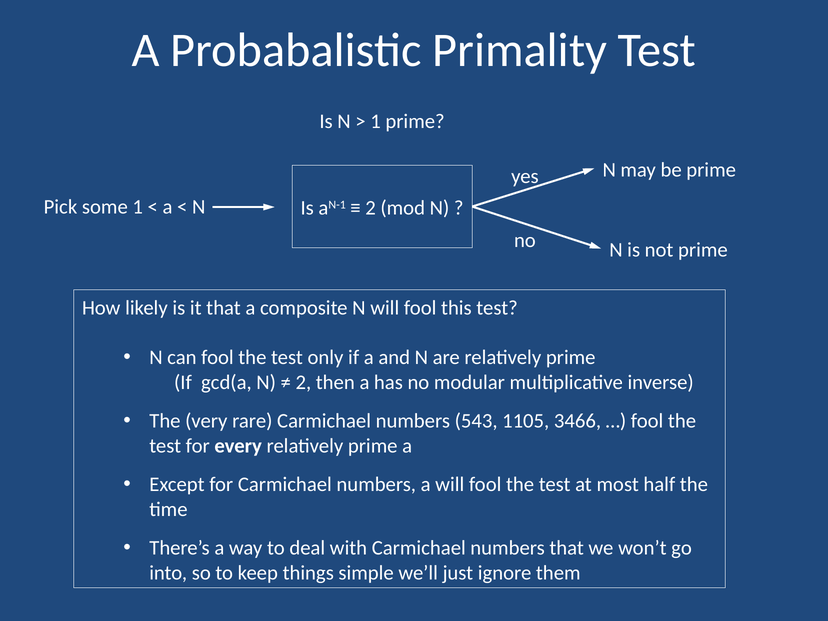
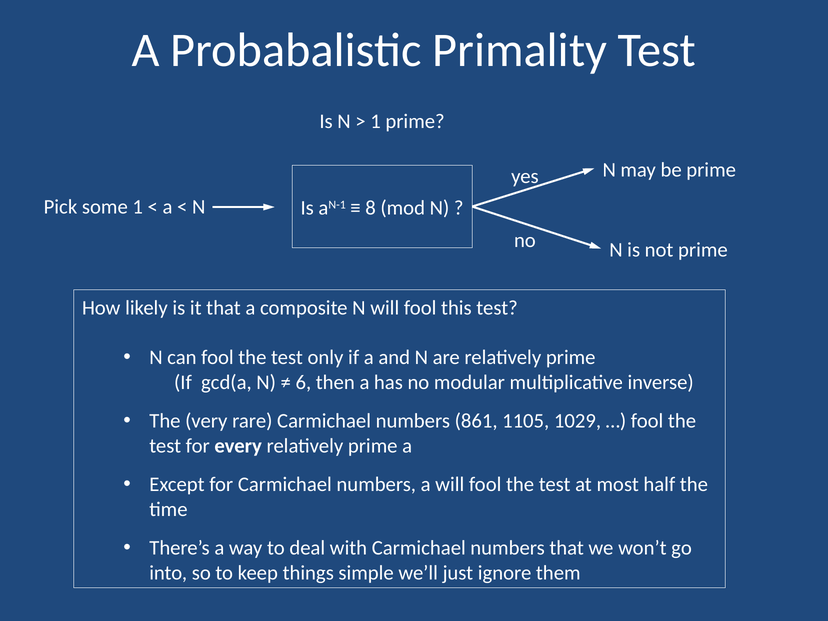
2: 2 -> 8 (371, 208)
2: 2 -> 6 (303, 382)
543: 543 -> 861 (476, 421)
3466: 3466 -> 1029 (578, 421)
